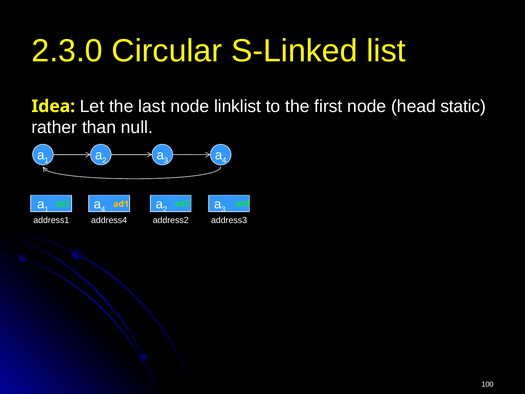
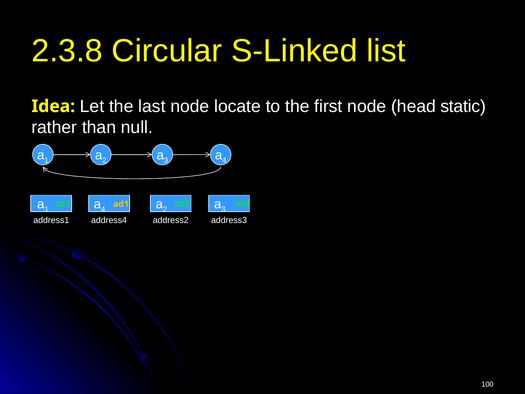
2.3.0: 2.3.0 -> 2.3.8 (67, 51)
linklist: linklist -> locate (238, 106)
